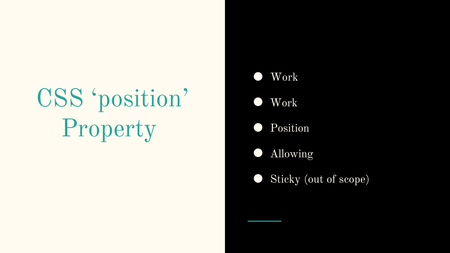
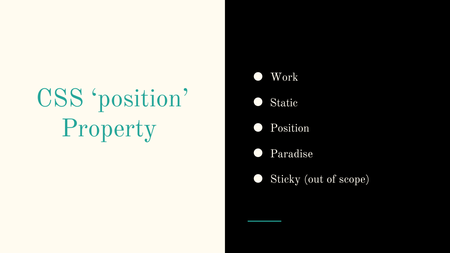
Work: Work -> Static (284, 103)
Allowing: Allowing -> Paradise (292, 154)
